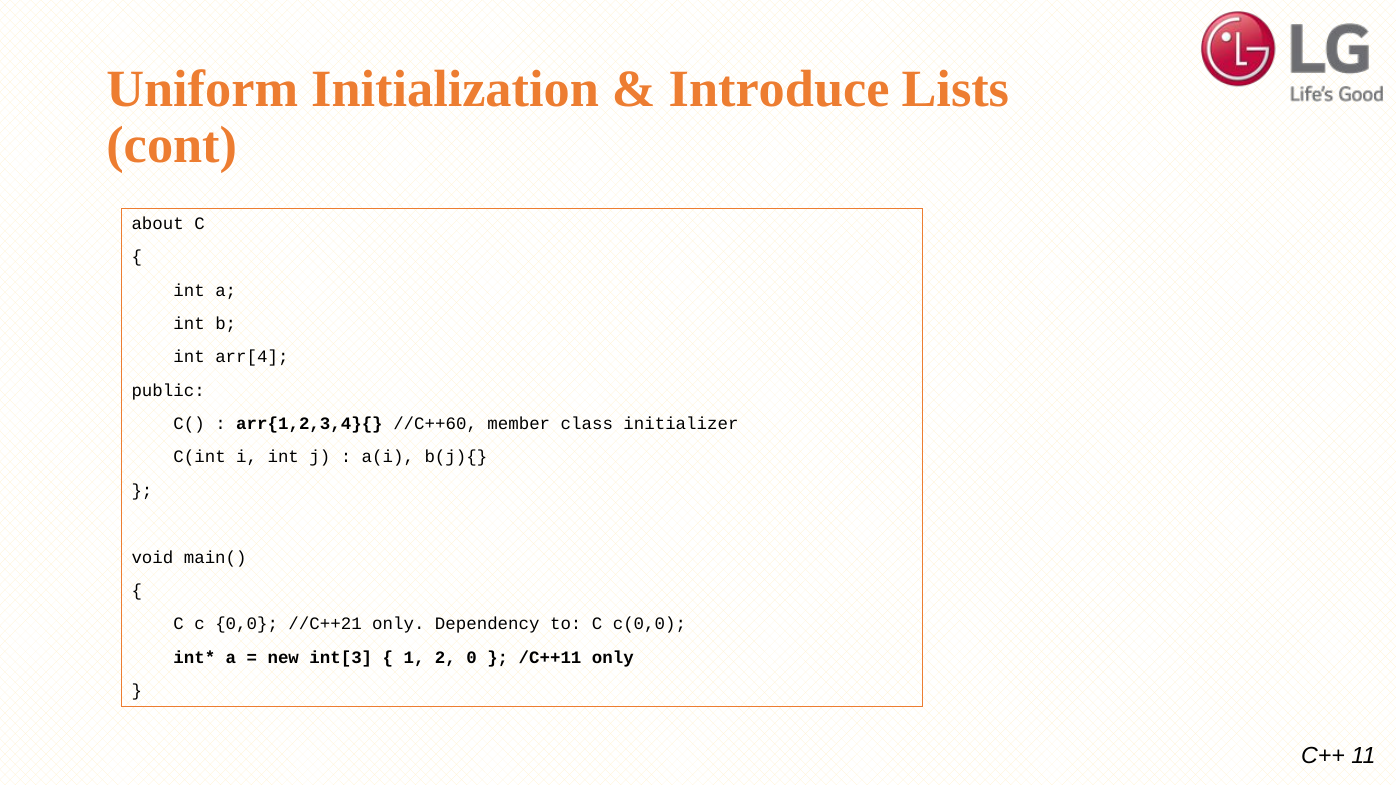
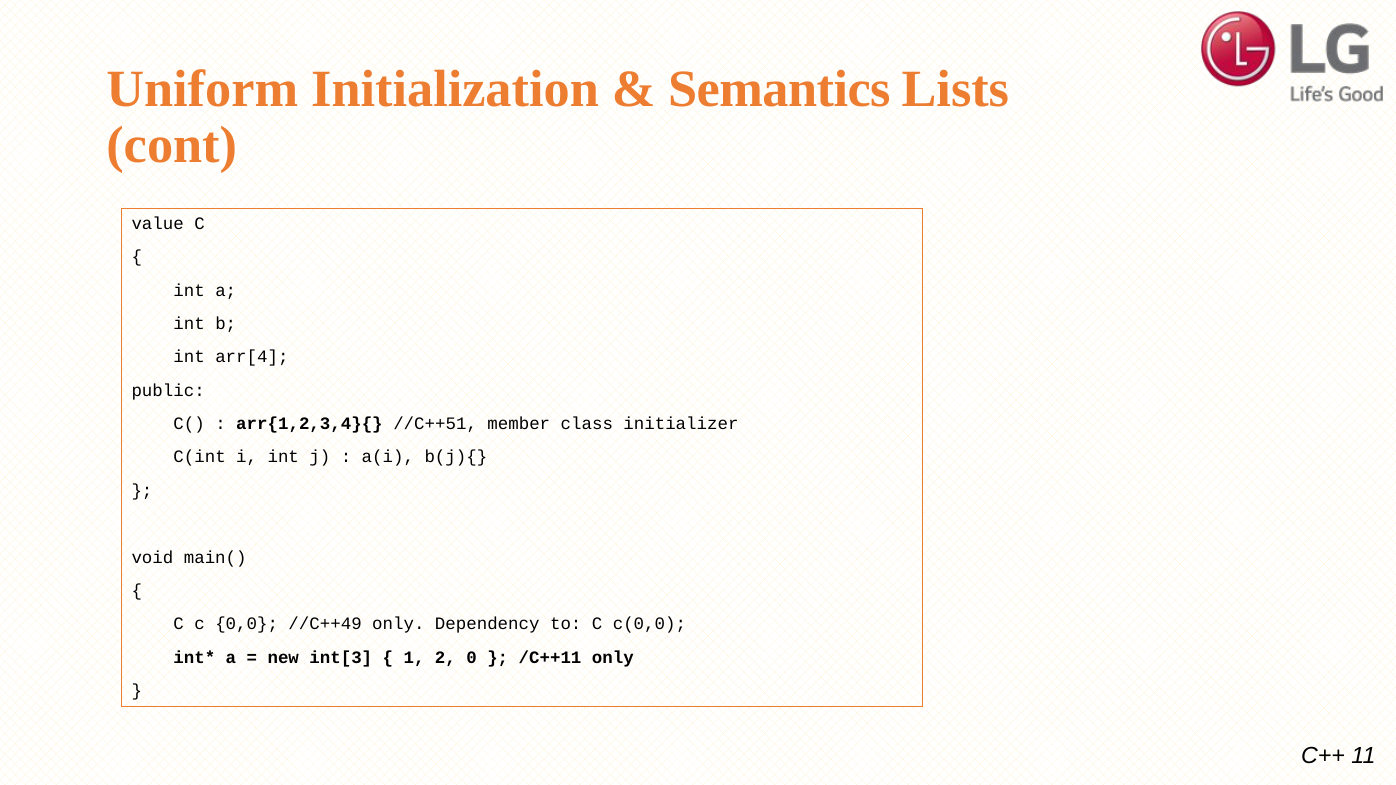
Introduce: Introduce -> Semantics (779, 89)
about: about -> value (158, 224)
//C++60: //C++60 -> //C++51 (435, 424)
//C++21: //C++21 -> //C++49 (325, 624)
